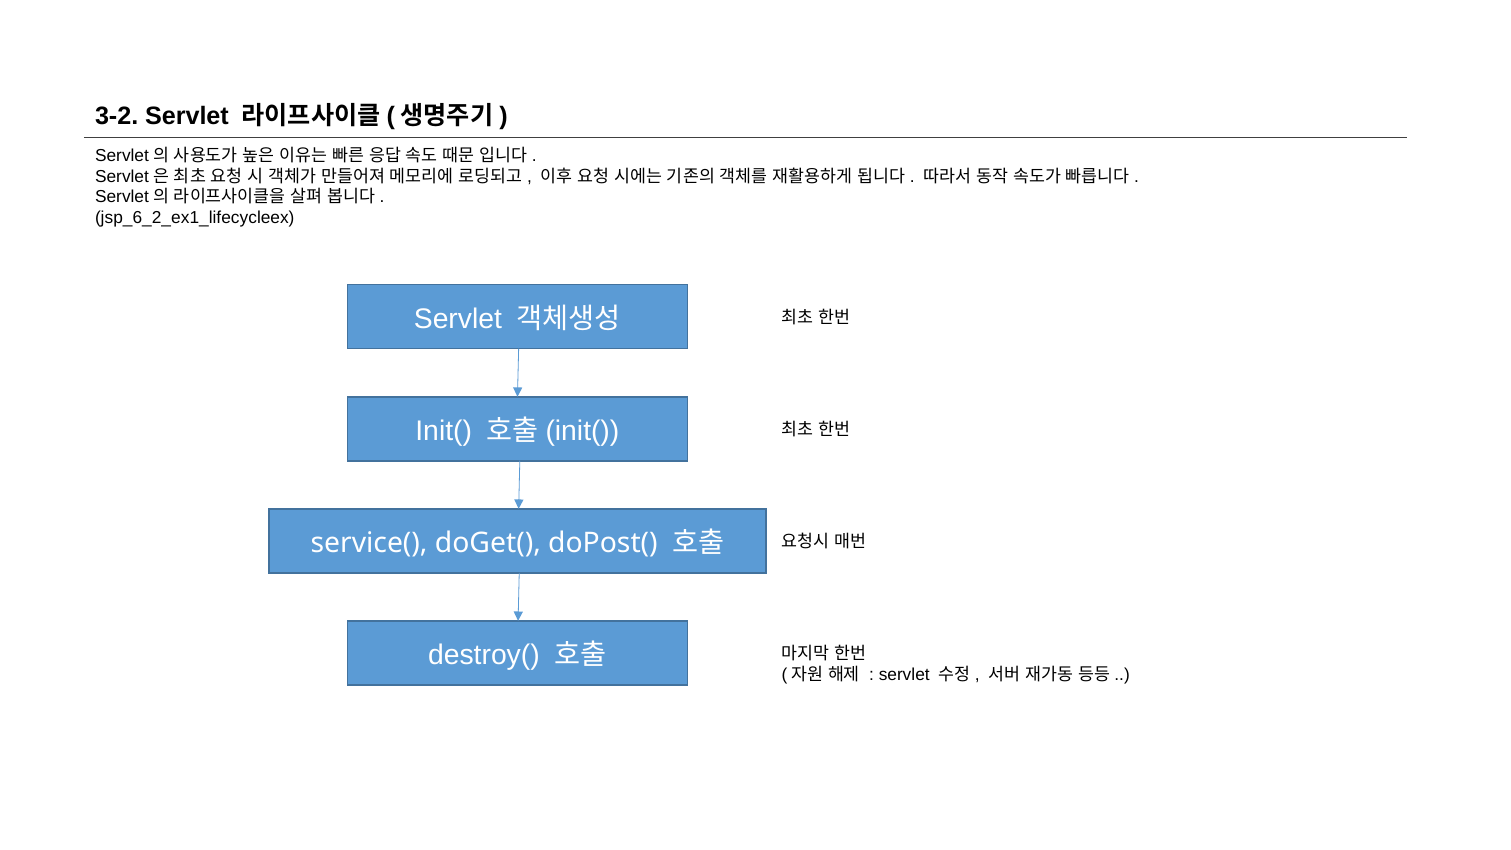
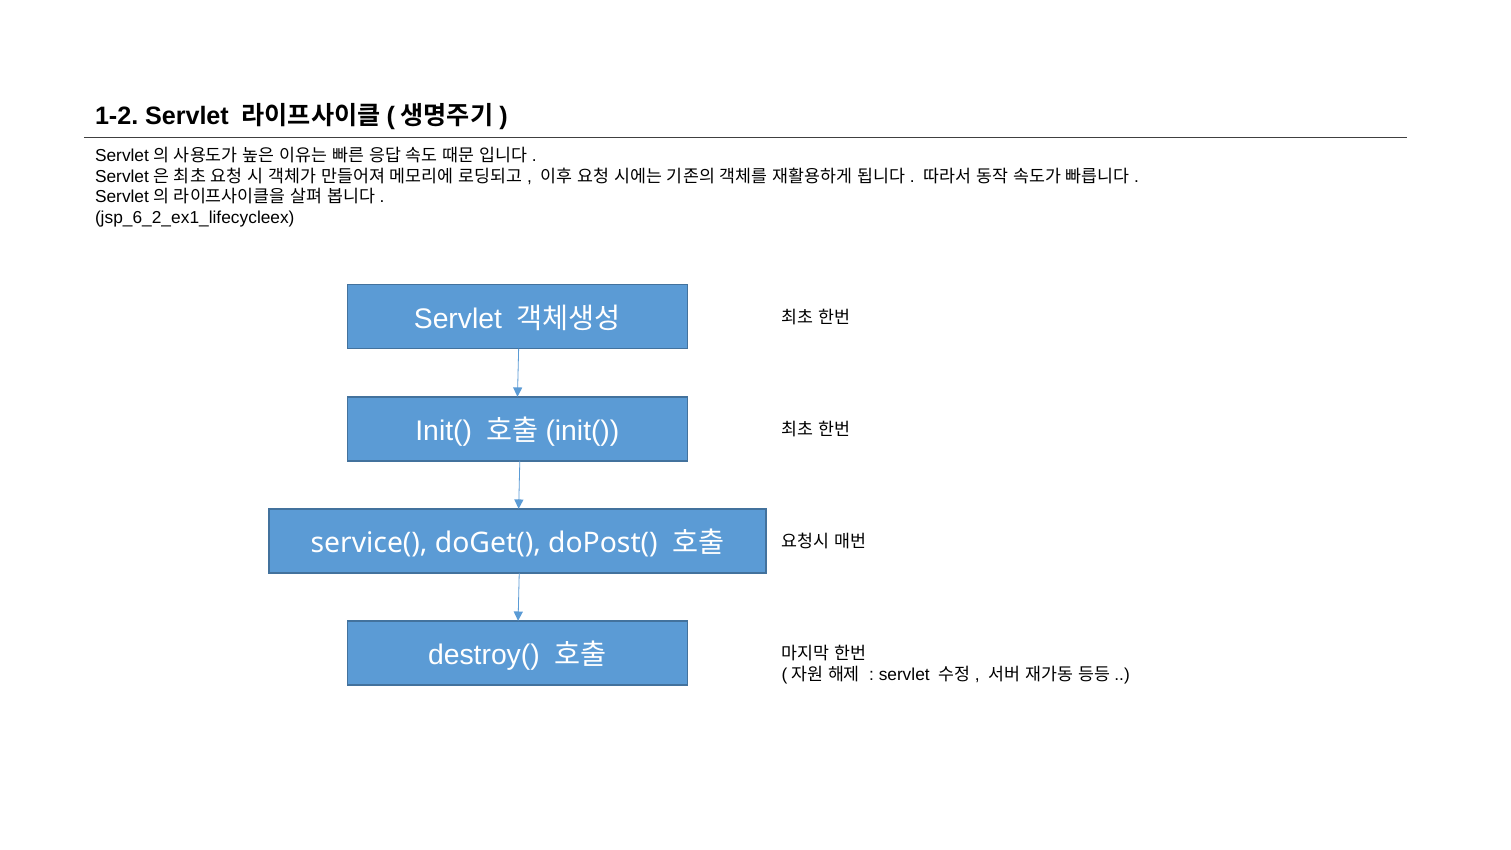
3-2: 3-2 -> 1-2 (117, 117)
